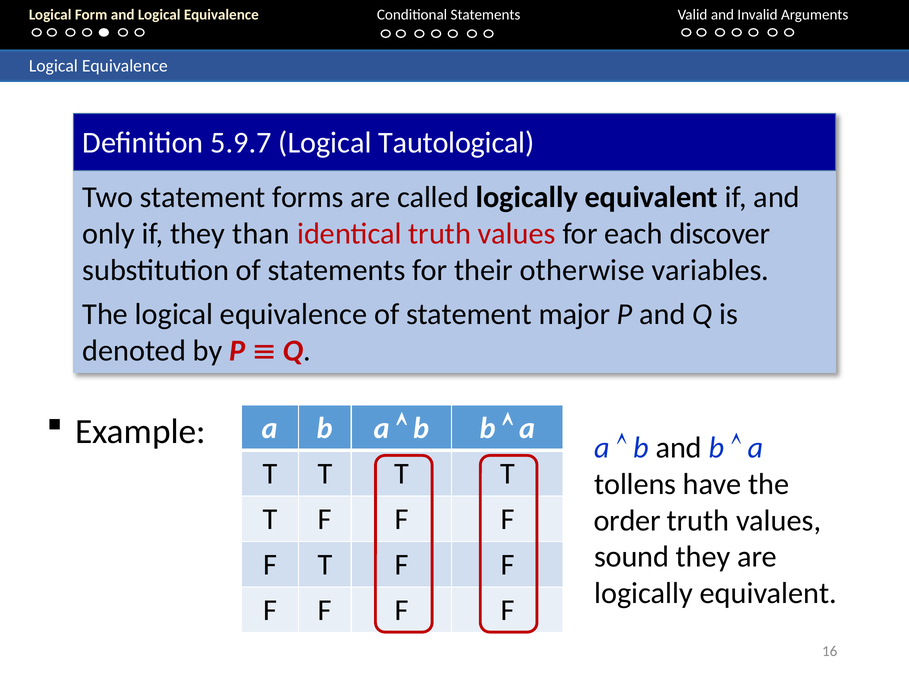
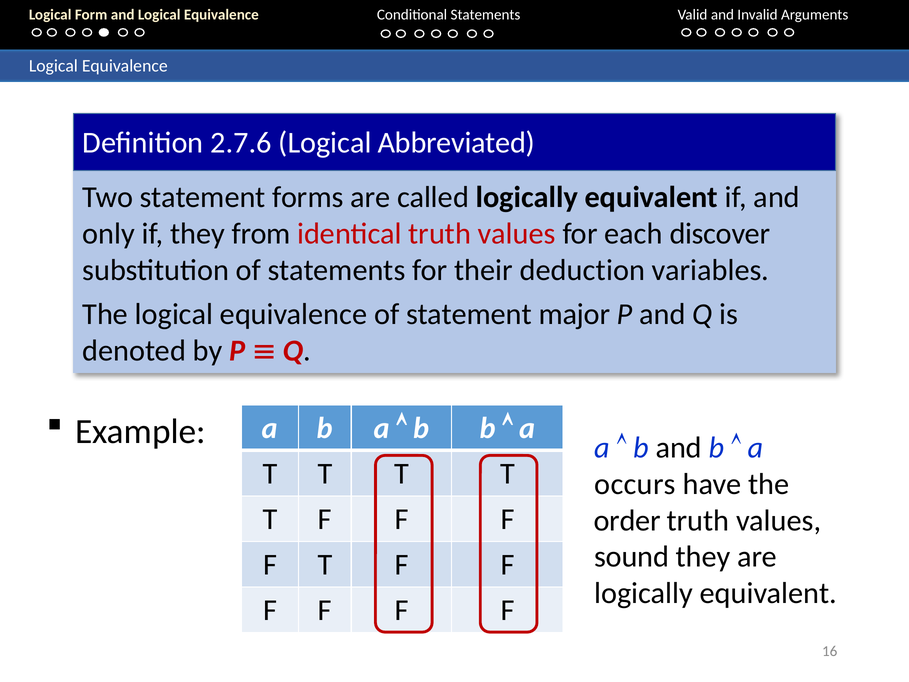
5.9.7: 5.9.7 -> 2.7.6 (241, 143)
Tautological: Tautological -> Abbreviated (456, 143)
than: than -> from (261, 234)
otherwise: otherwise -> deduction (582, 270)
tollens: tollens -> occurs (635, 484)
